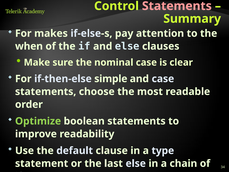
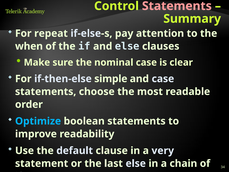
makes: makes -> repeat (51, 33)
Optimize colour: light green -> light blue (38, 121)
type: type -> very (163, 150)
